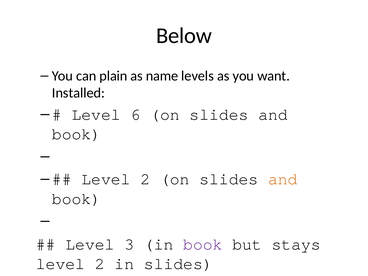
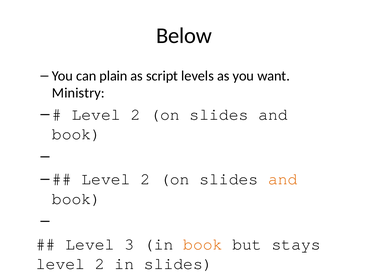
name: name -> script (162, 76)
Installed: Installed -> Ministry (78, 93)
6: 6 -> 2 (135, 114)
book colour: purple -> orange (203, 244)
